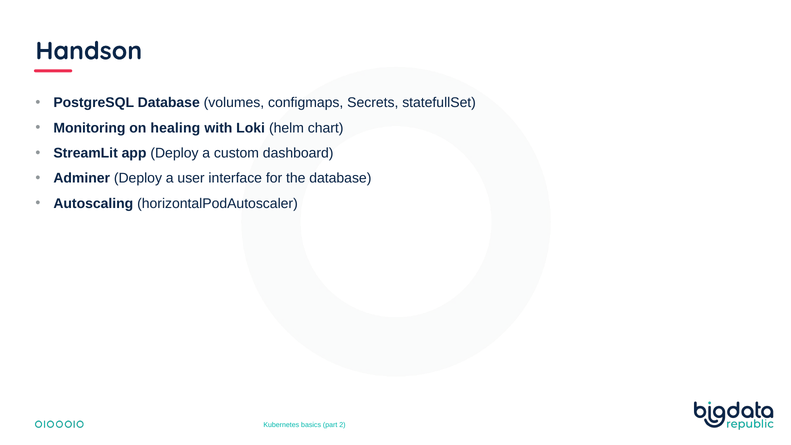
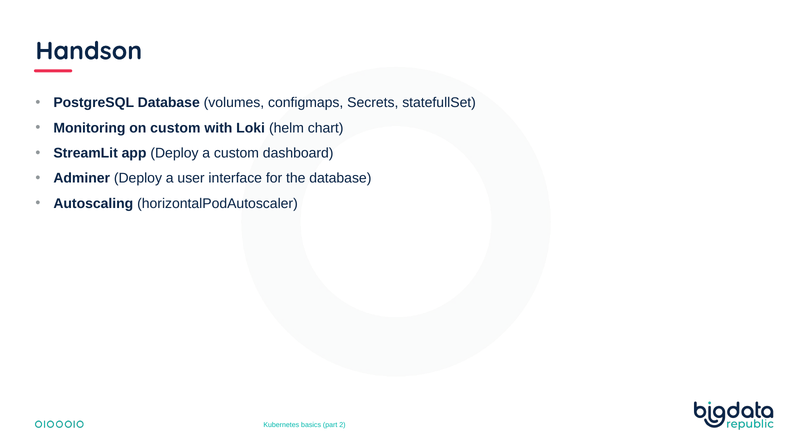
on healing: healing -> custom (175, 128)
